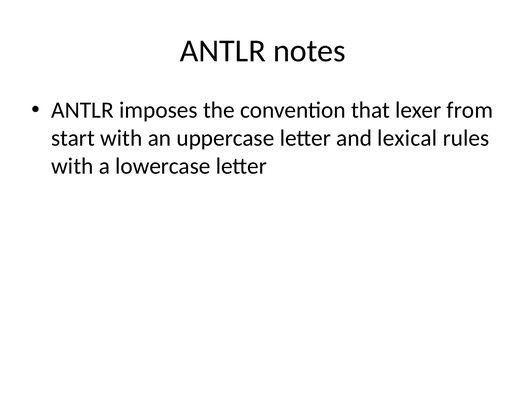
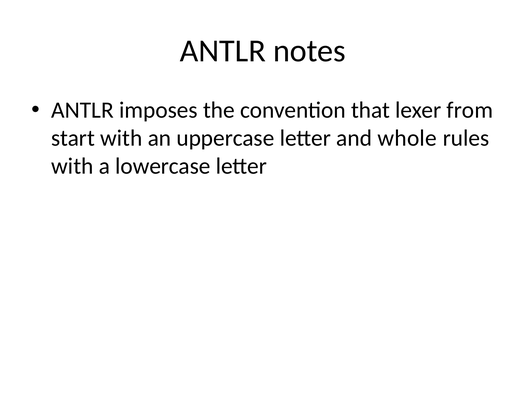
lexical: lexical -> whole (407, 138)
